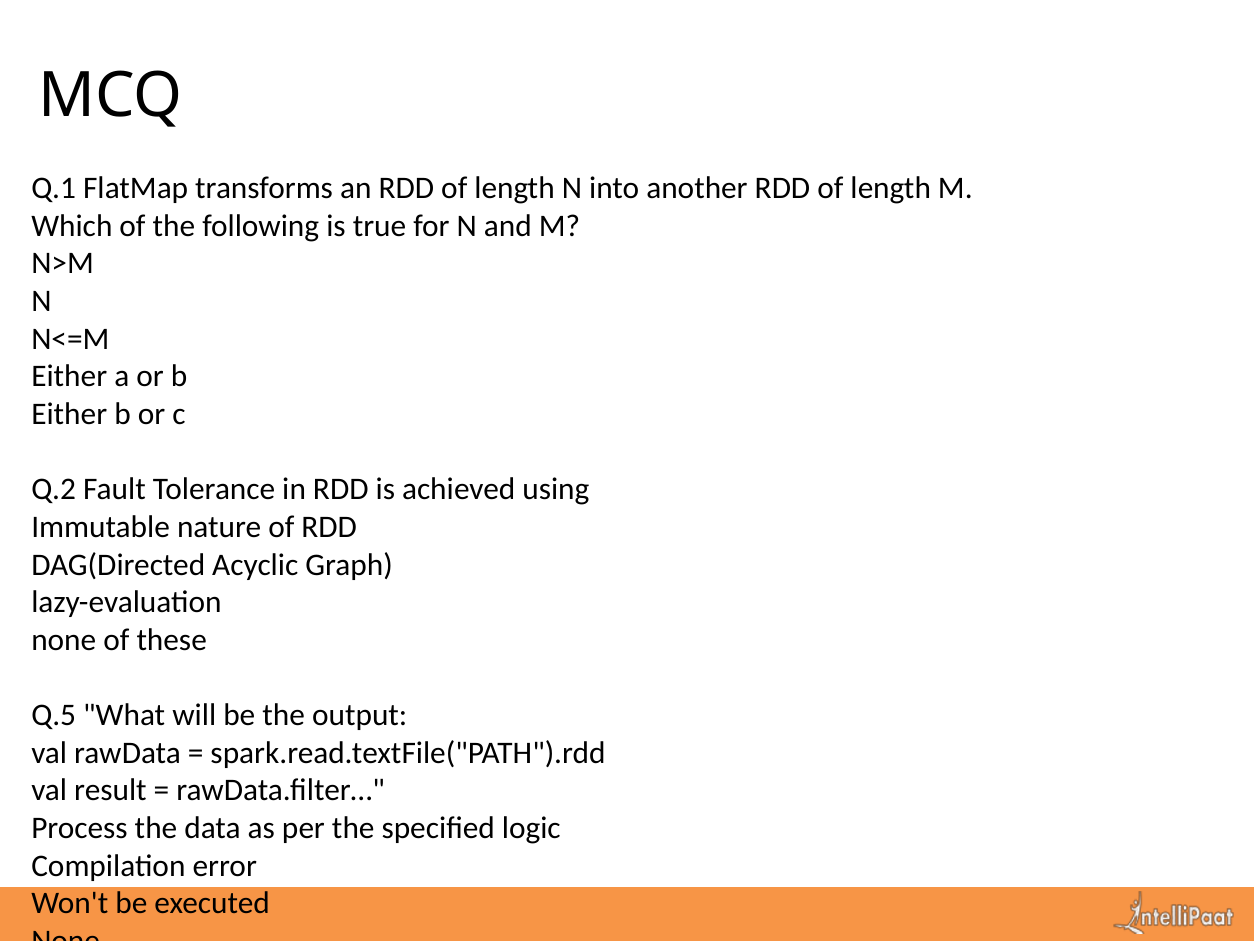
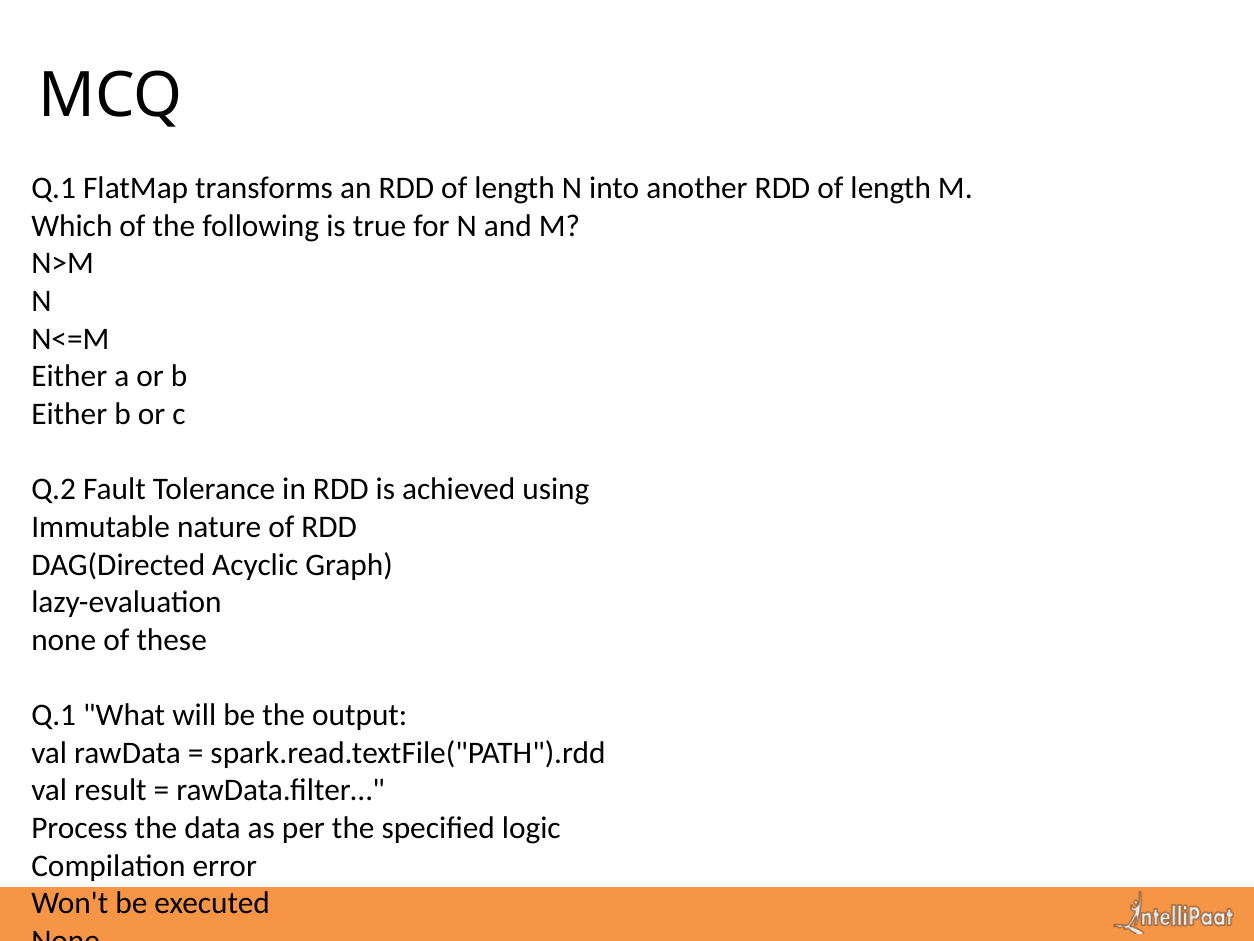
Q.5: Q.5 -> Q.1 (54, 715)
